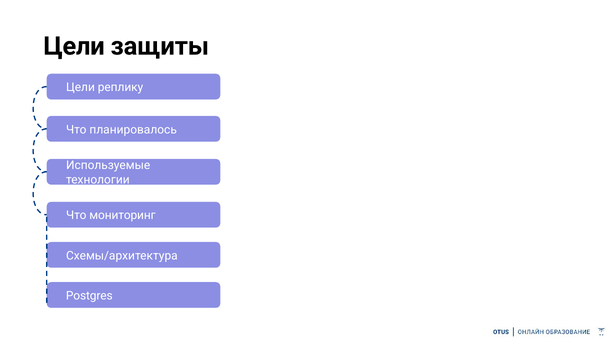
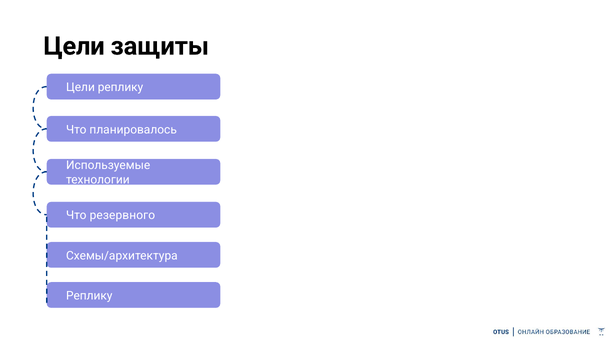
мониторинг: мониторинг -> резервного (122, 215)
Postgres: Postgres -> Реплику (89, 296)
